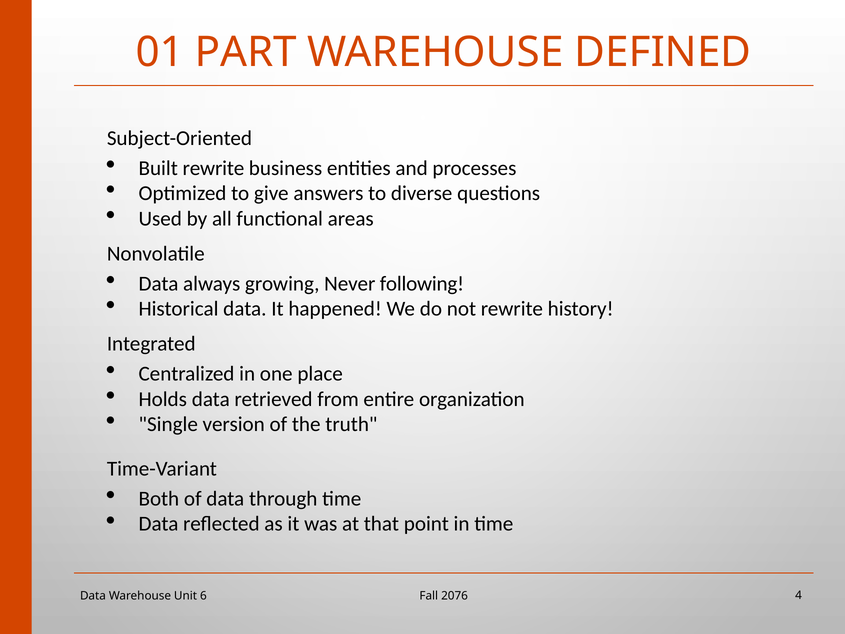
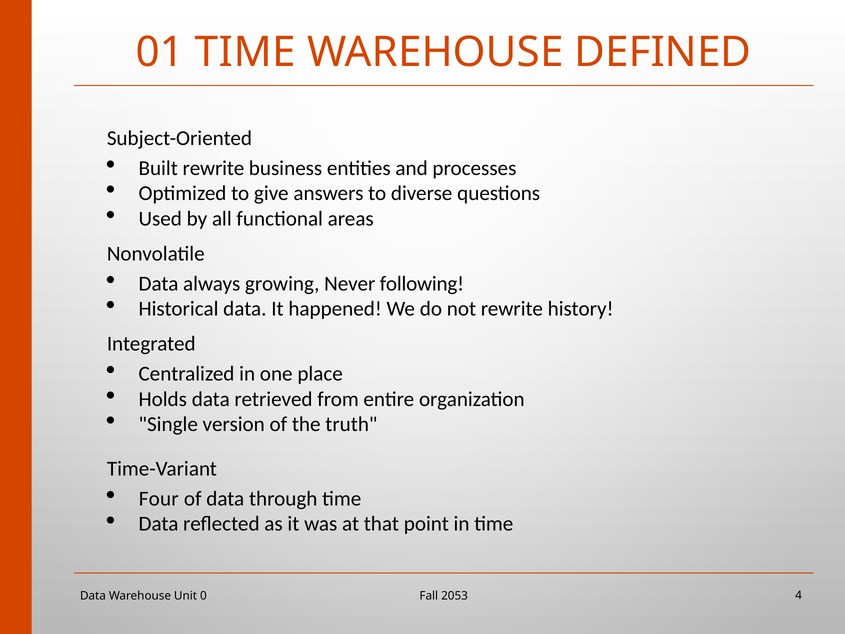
01 PART: PART -> TIME (245, 52)
Both: Both -> Four (159, 498)
6: 6 -> 0 (203, 596)
2076: 2076 -> 2053 (455, 596)
